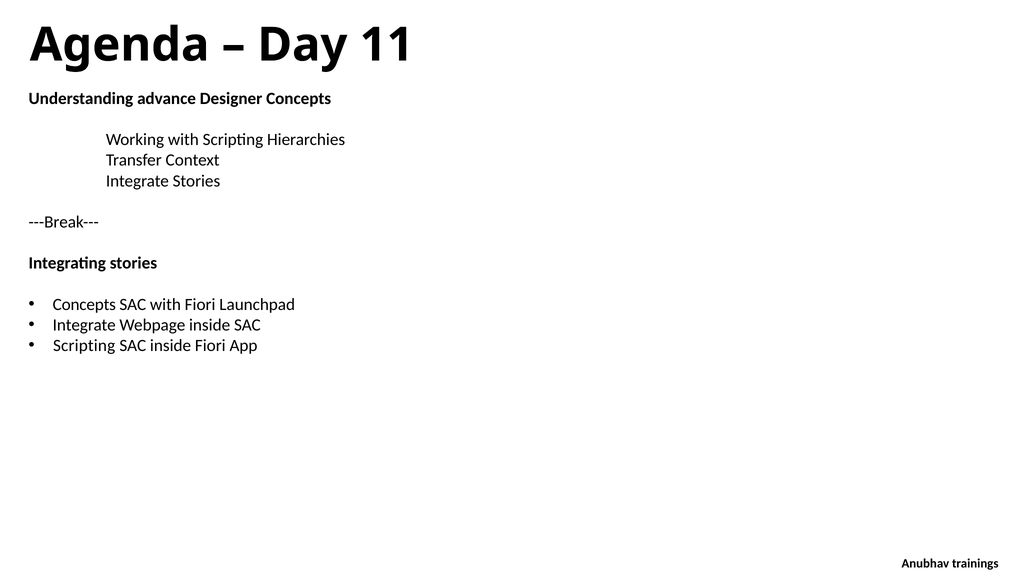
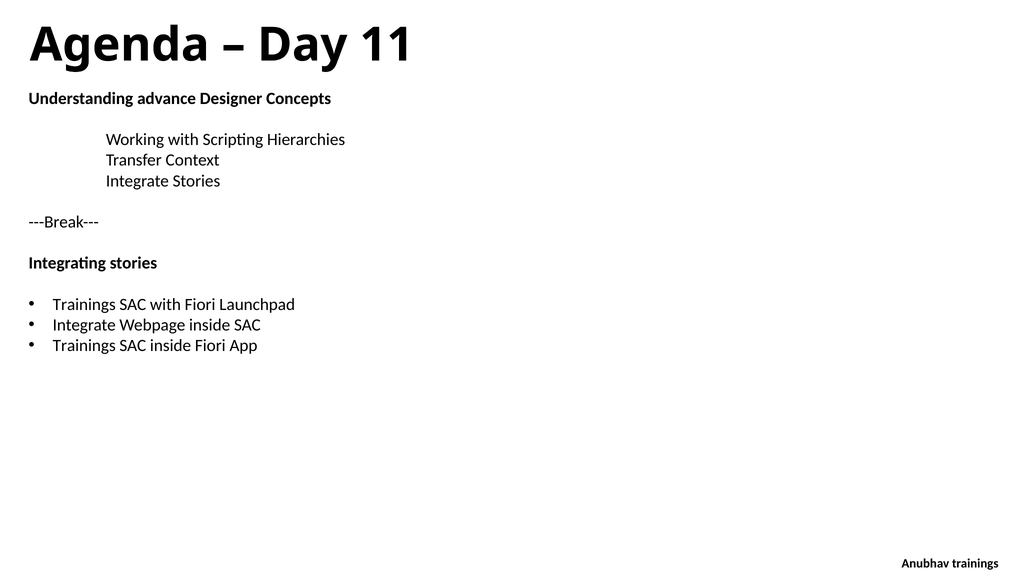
Concepts: Concepts -> Trainings (84, 304)
Scripting: Scripting -> Trainings (84, 346)
